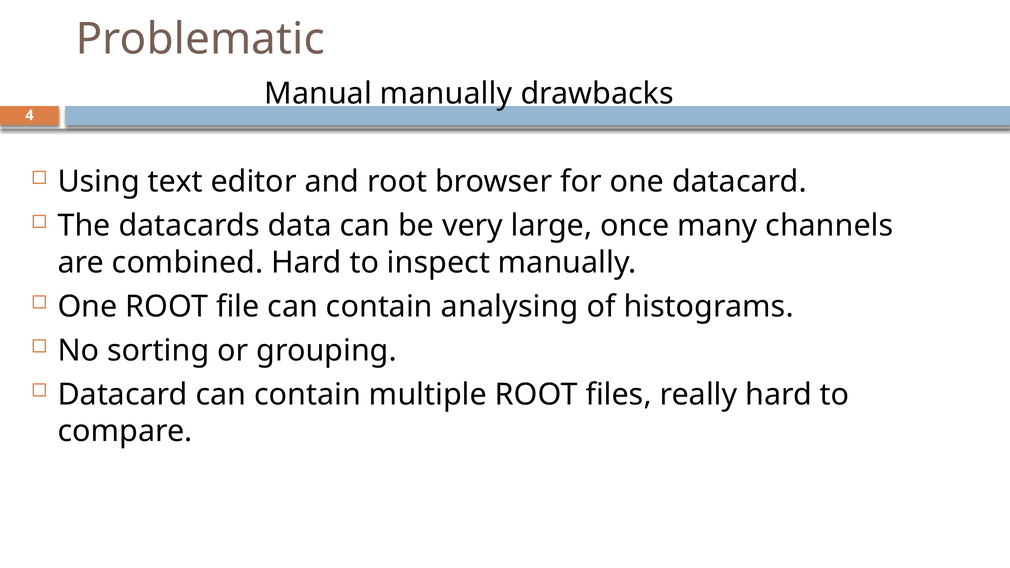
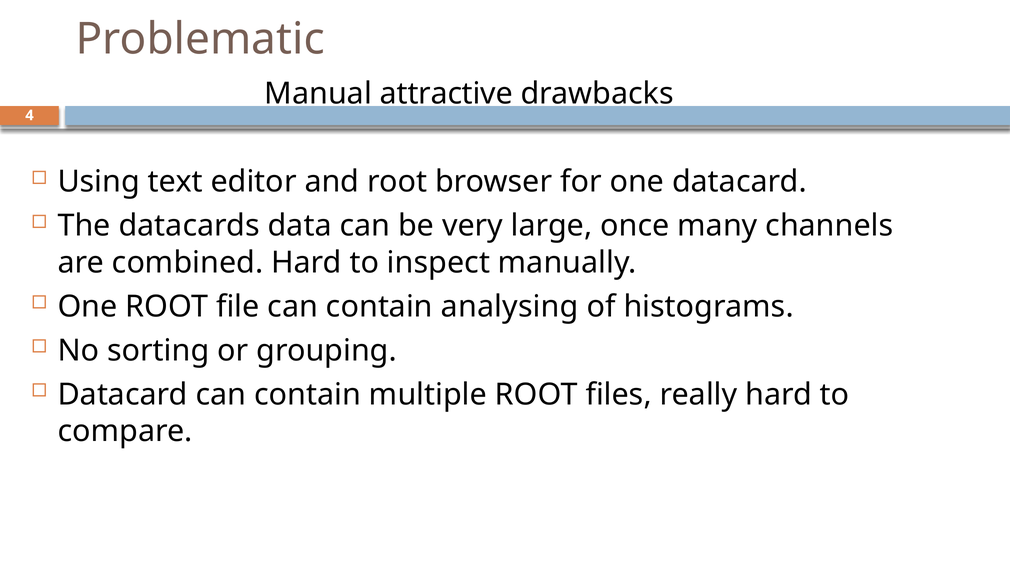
Manual manually: manually -> attractive (446, 94)
